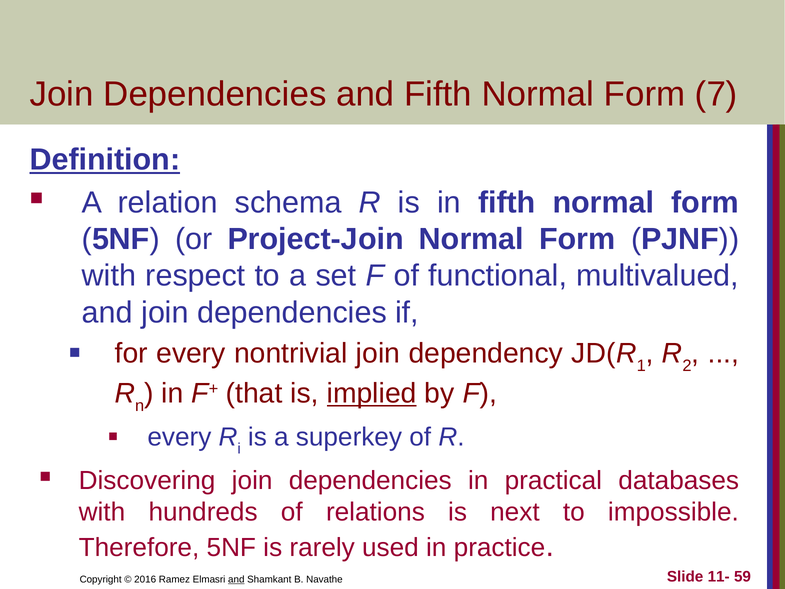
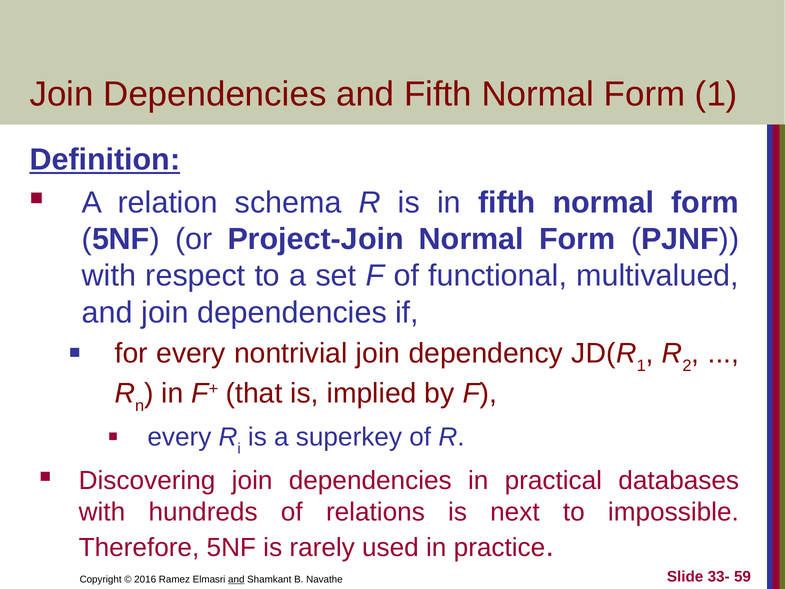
Form 7: 7 -> 1 (716, 94)
implied underline: present -> none (372, 393)
11-: 11- -> 33- (719, 577)
